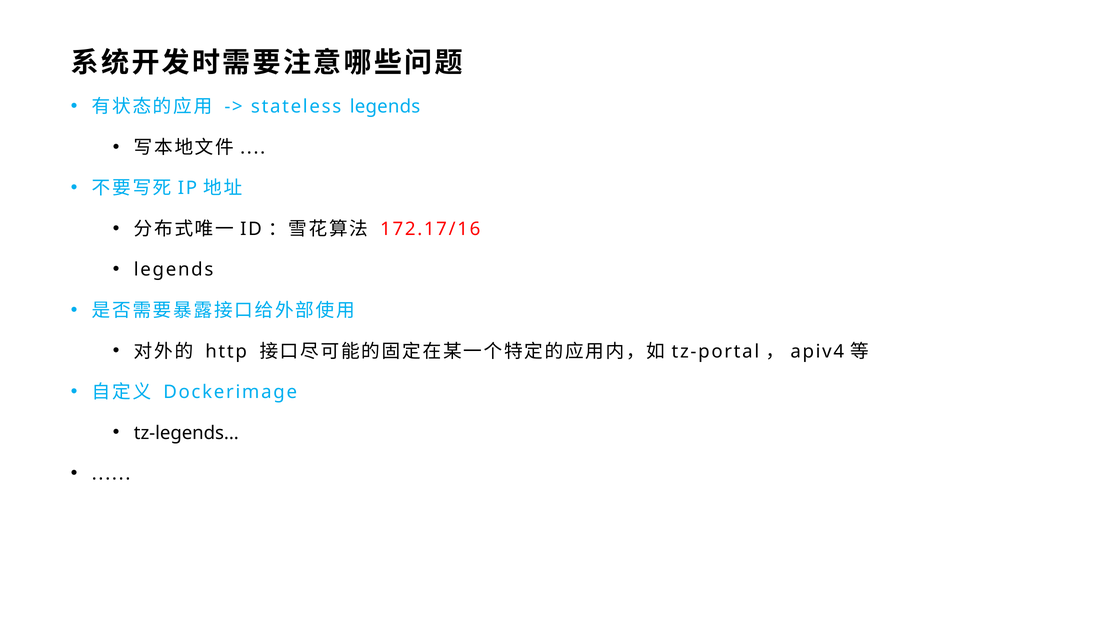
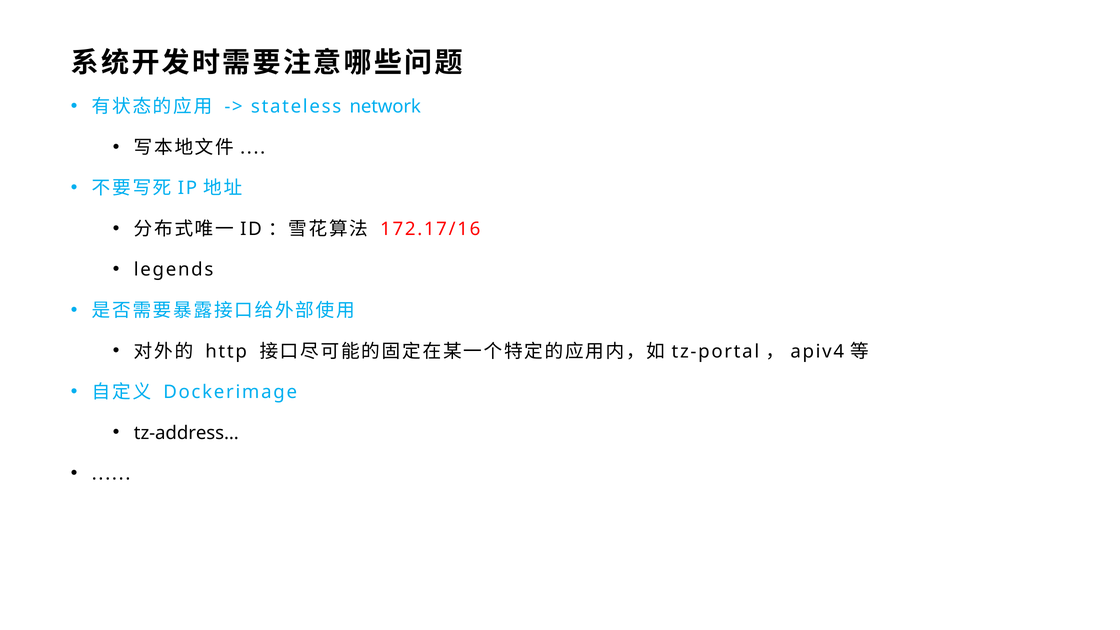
stateless legends: legends -> network (385, 107)
tz-legends: tz-legends -> tz-address (186, 433)
